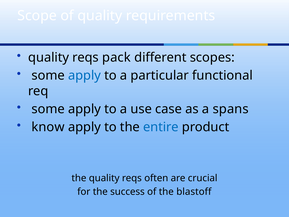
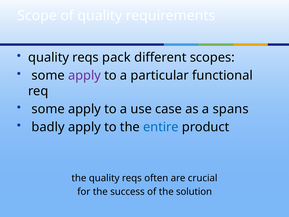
apply colour: blue -> purple (84, 75)
know: know -> badly (48, 127)
blastoff: blastoff -> solution (194, 191)
